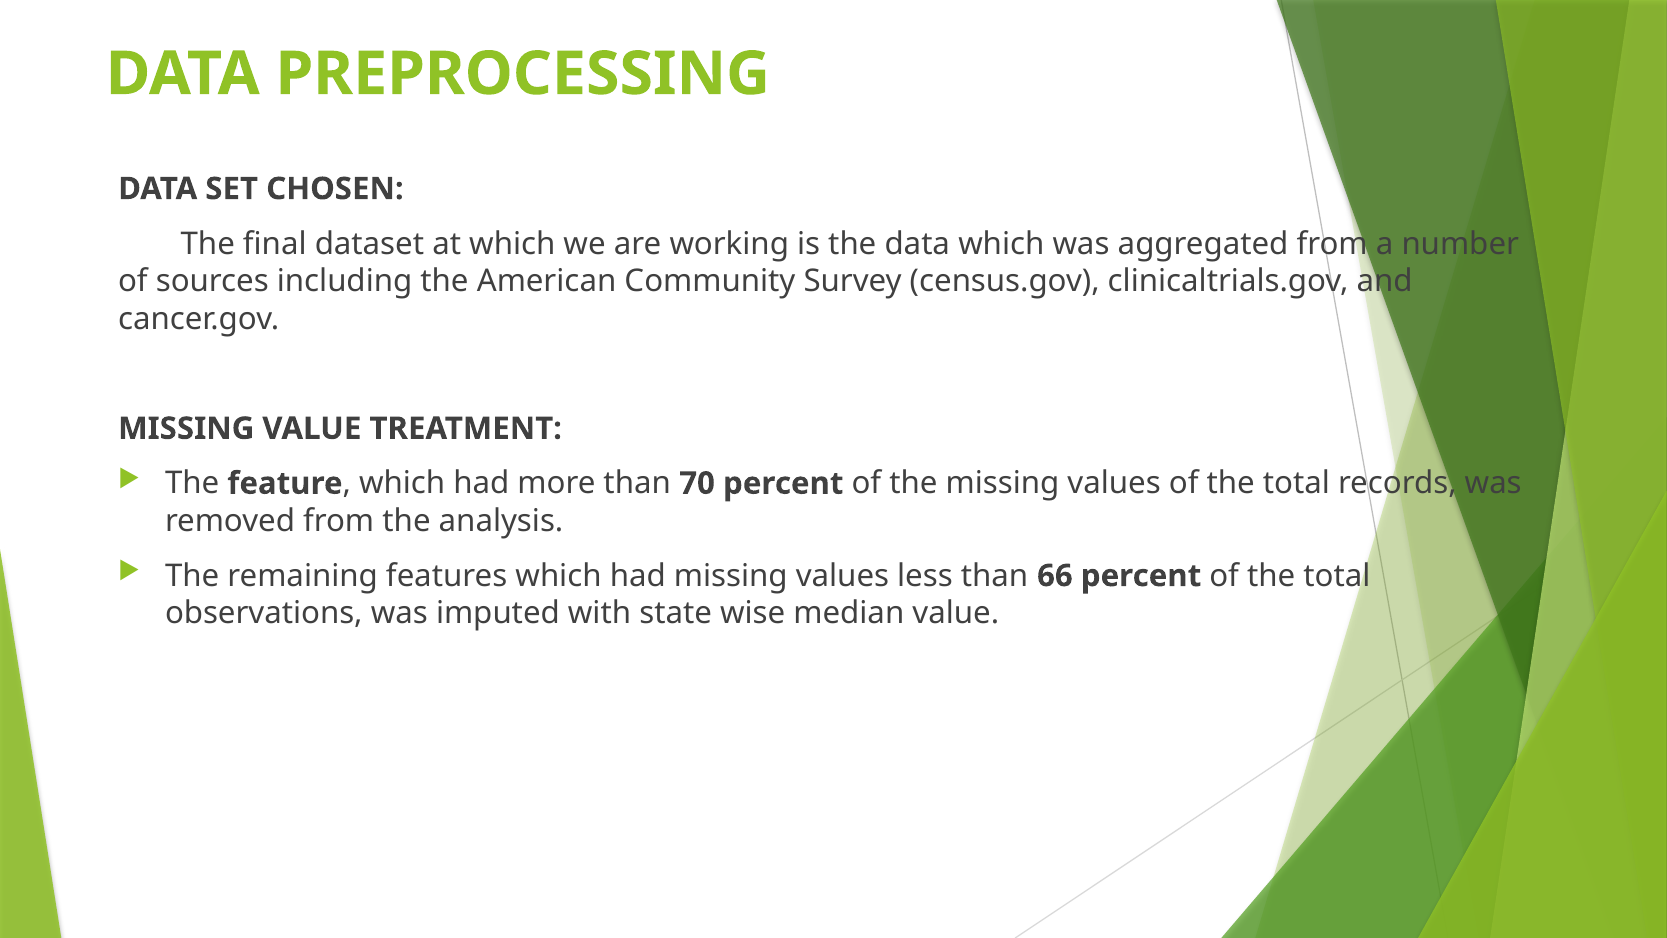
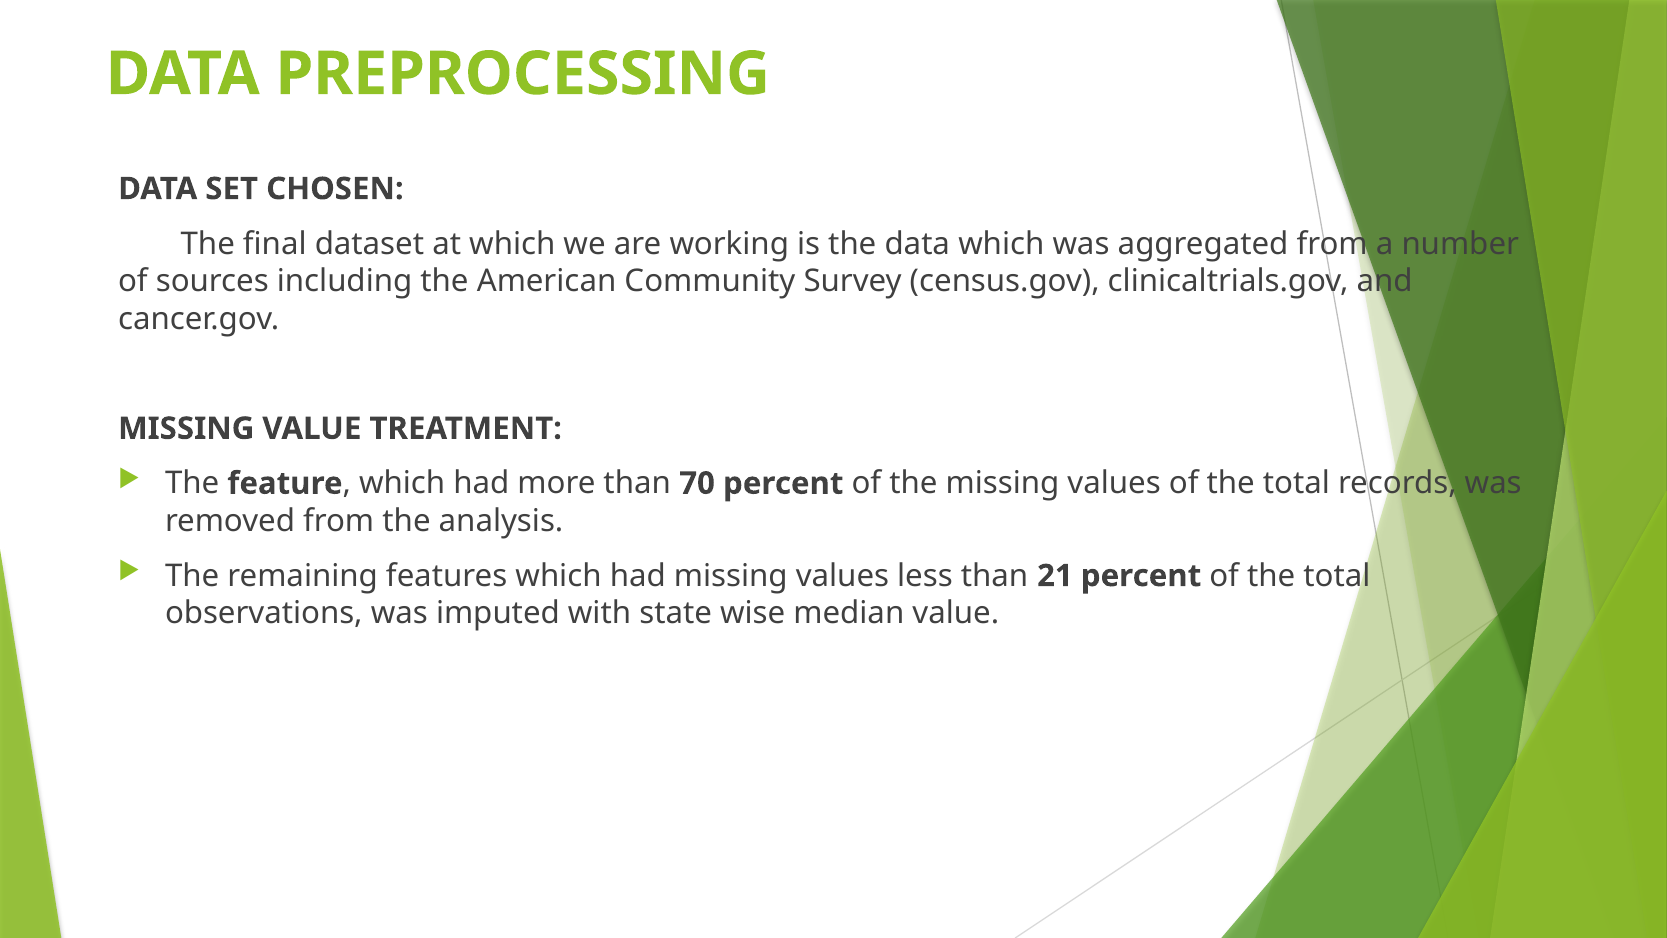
66: 66 -> 21 (1055, 576)
